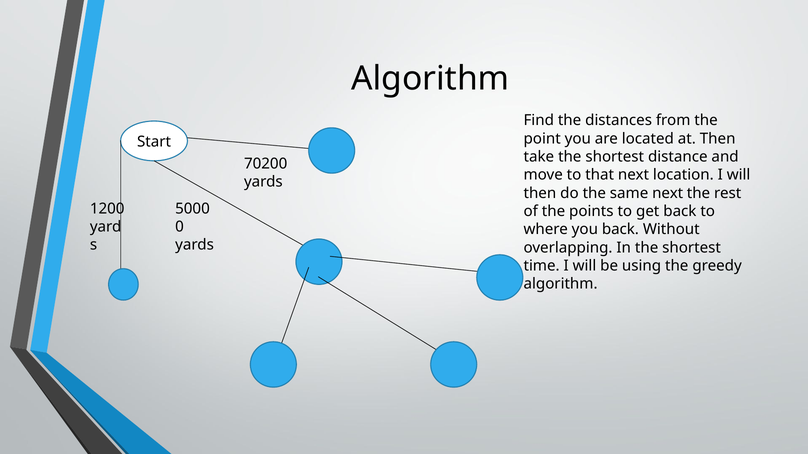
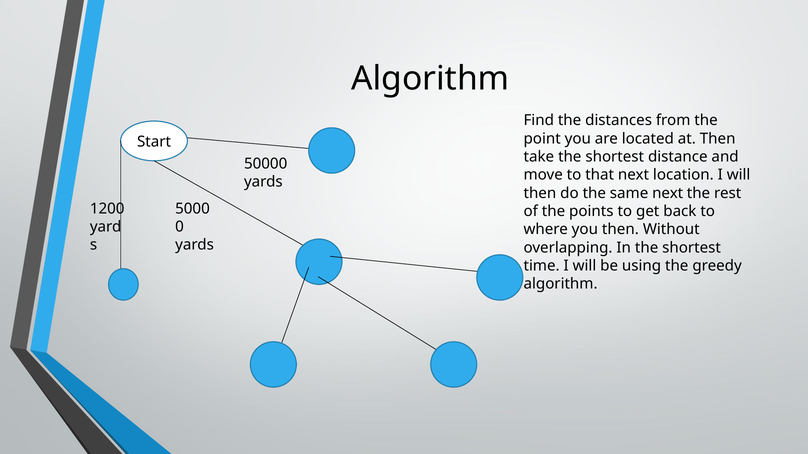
70200: 70200 -> 50000 (266, 164)
you back: back -> then (620, 230)
